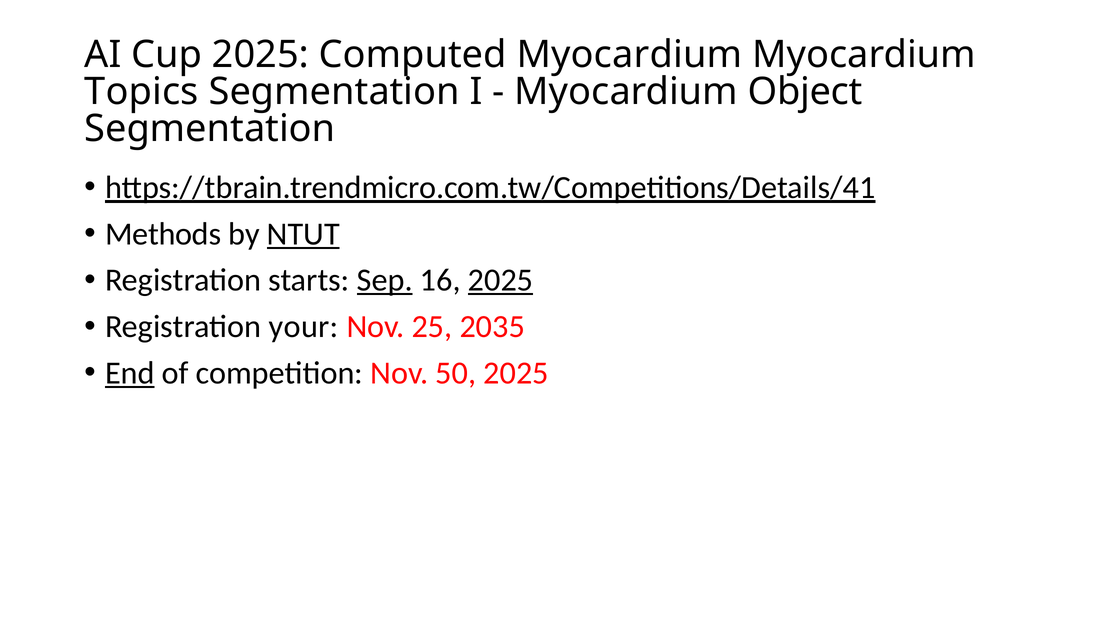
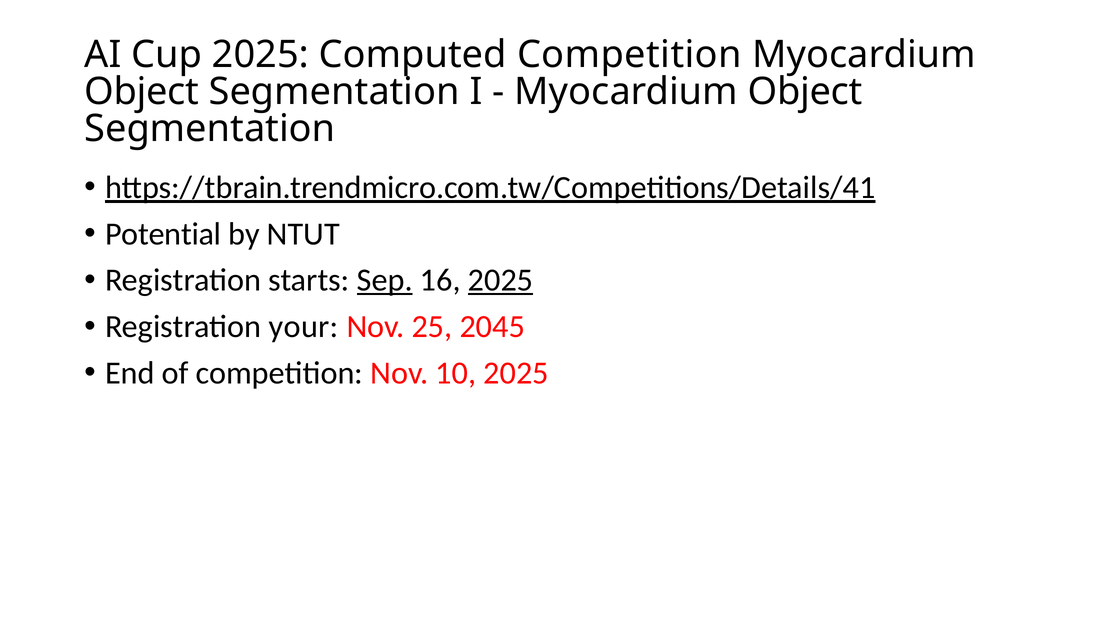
Computed Myocardium: Myocardium -> Competition (629, 55)
Topics: Topics -> Object (142, 92)
Methods: Methods -> Potential (163, 234)
NTUT underline: present -> none (303, 234)
2035: 2035 -> 2045 (492, 327)
End underline: present -> none (130, 373)
50: 50 -> 10 (456, 373)
